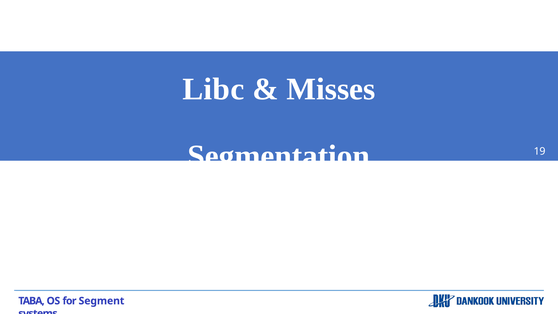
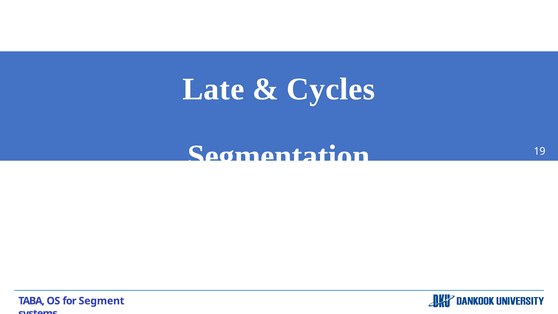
Libc: Libc -> Late (213, 89)
Misses: Misses -> Cycles (331, 89)
